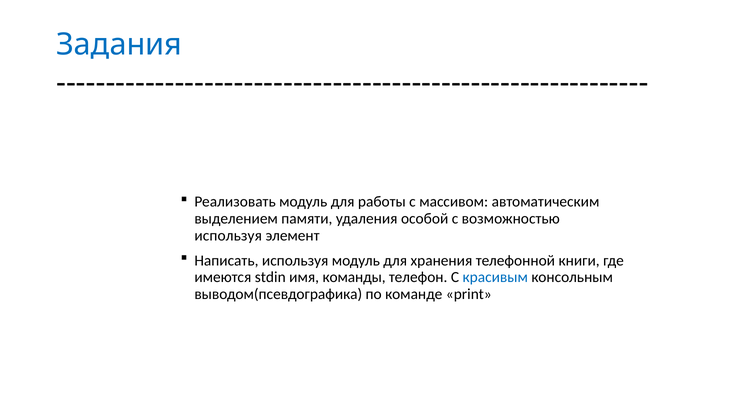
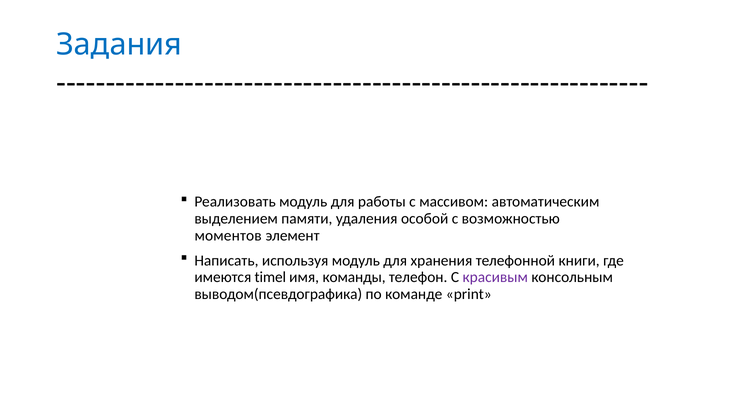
используя: используя -> моментов (228, 236)
stdin: stdin -> timel (270, 277)
красивым colour: blue -> purple (495, 277)
